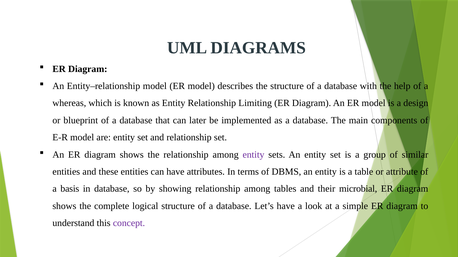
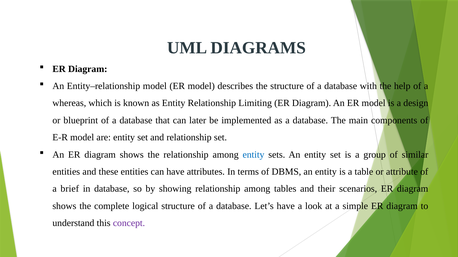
entity colour: purple -> blue (254, 155)
basis: basis -> brief (70, 189)
microbial: microbial -> scenarios (358, 189)
